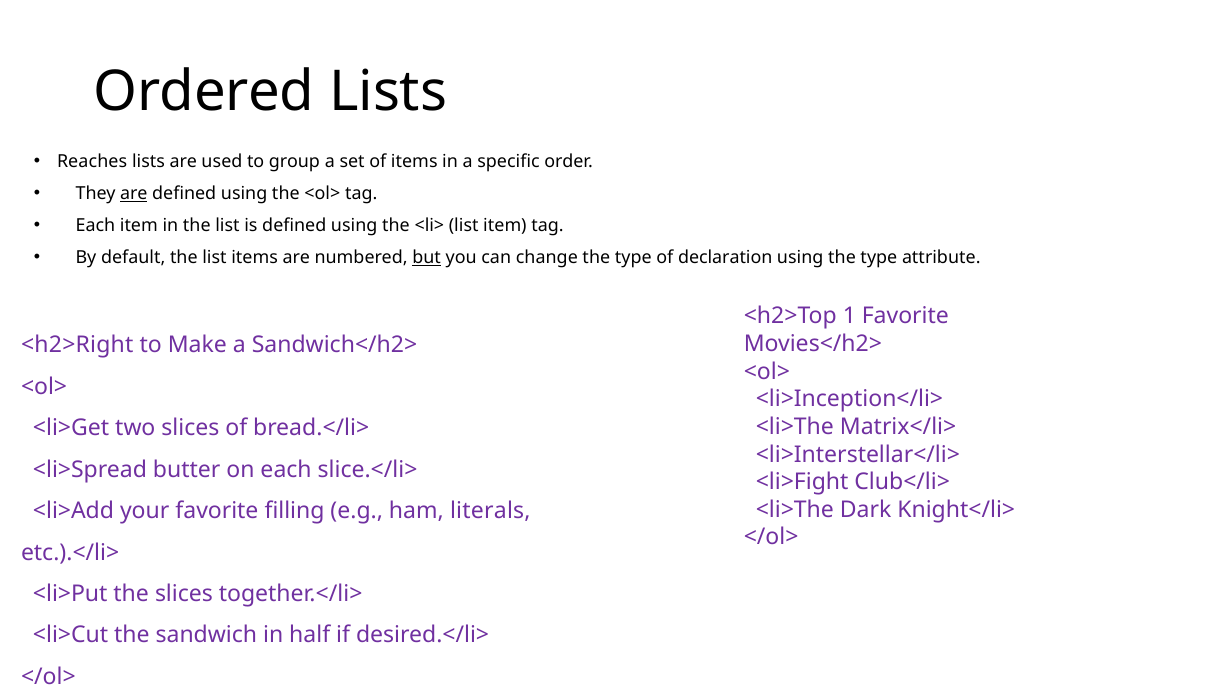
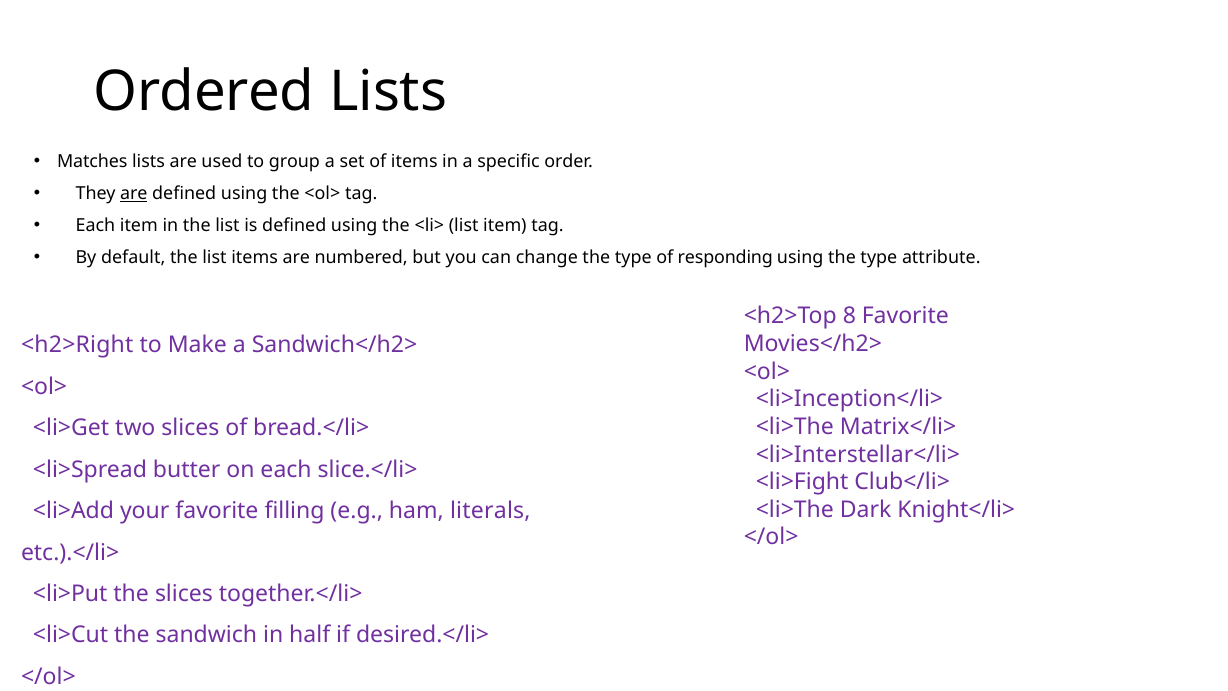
Reaches: Reaches -> Matches (92, 161)
but underline: present -> none (427, 258)
declaration: declaration -> responding (725, 258)
1: 1 -> 8 (849, 316)
